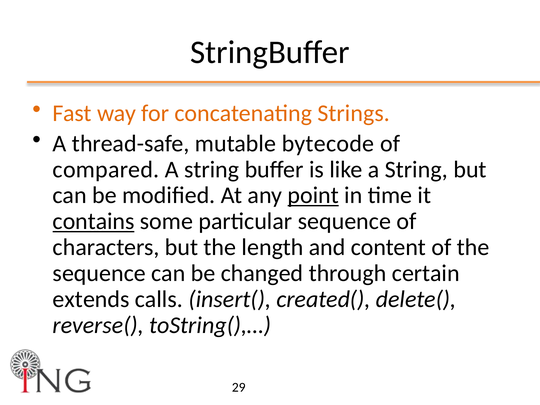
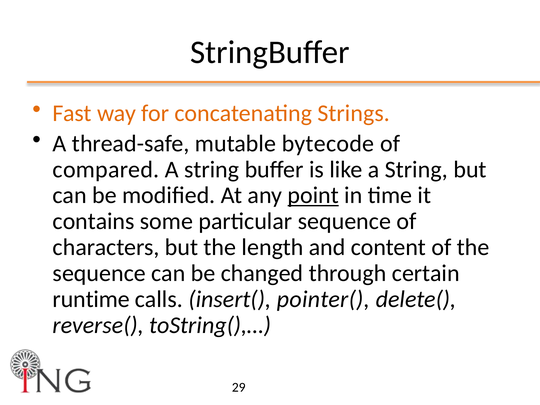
contains underline: present -> none (94, 221)
extends: extends -> runtime (91, 299)
created(: created( -> pointer( (323, 299)
